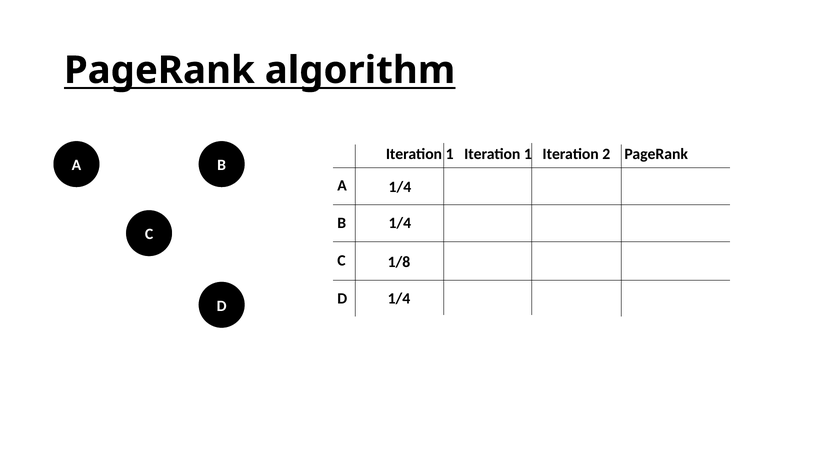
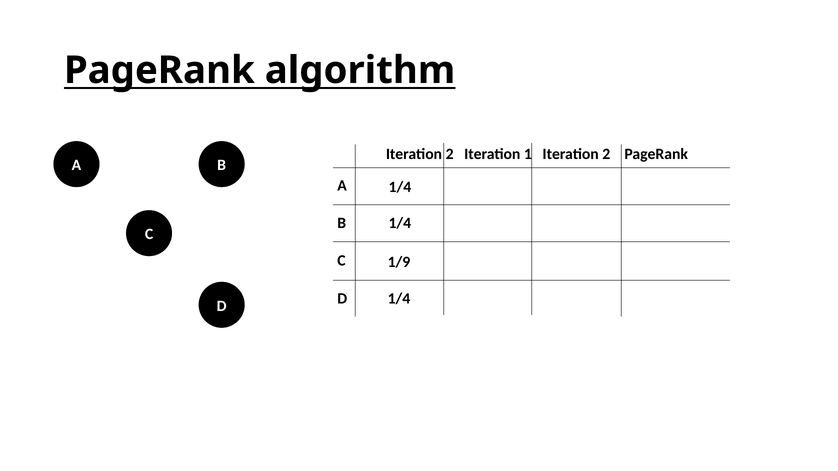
1: 1 -> 2 (450, 154)
1/8: 1/8 -> 1/9 (399, 262)
